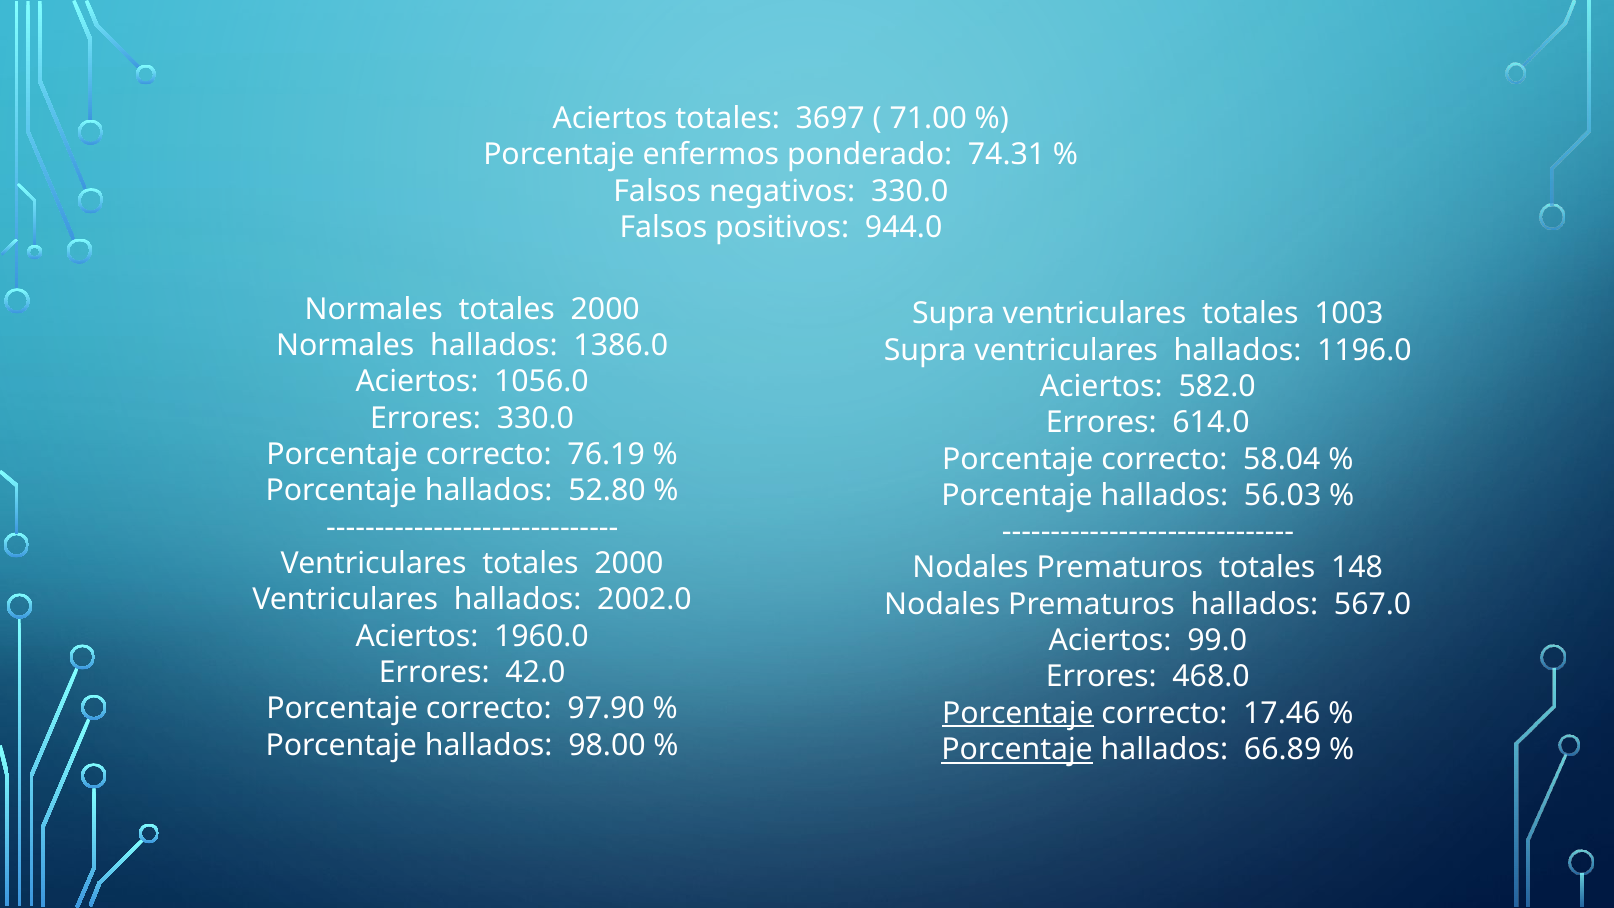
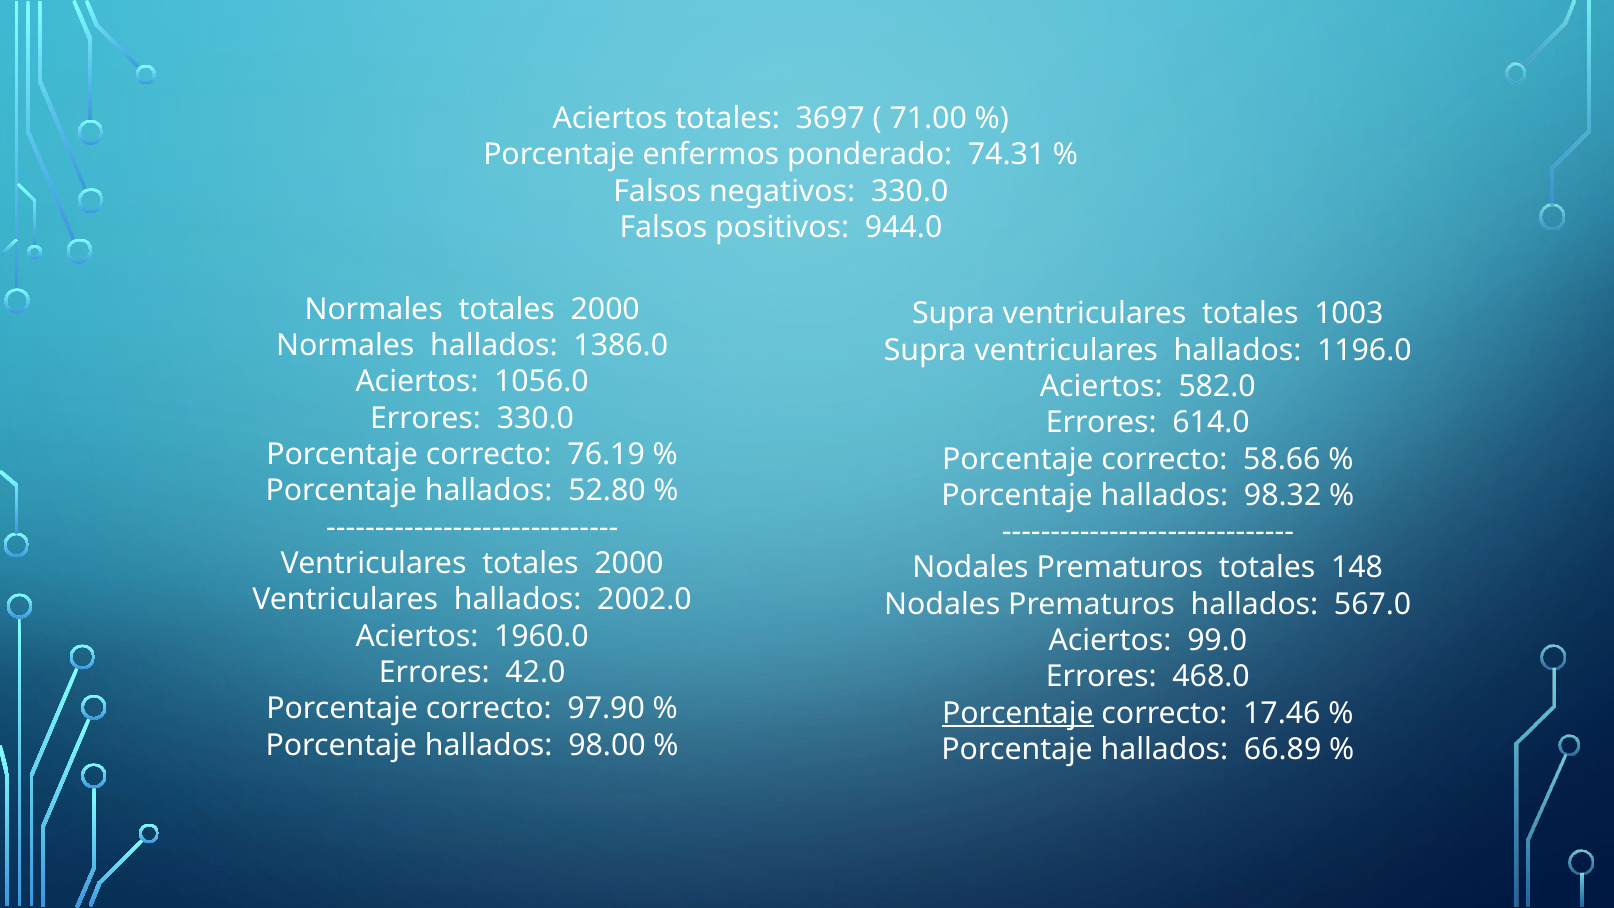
58.04: 58.04 -> 58.66 (1282, 459)
56.03: 56.03 -> 98.32 (1283, 495)
Porcentaje underline: present -> none (1017, 749)
